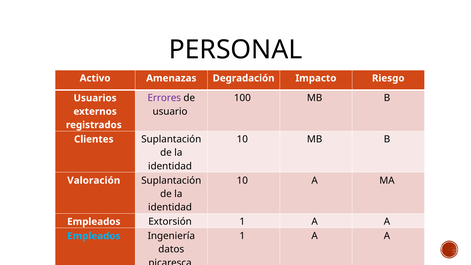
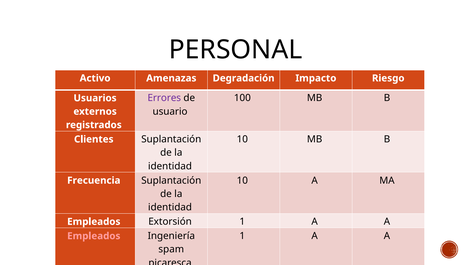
Valoración: Valoración -> Frecuencia (94, 180)
Empleados colour: light blue -> pink (94, 236)
datos: datos -> spam (171, 249)
